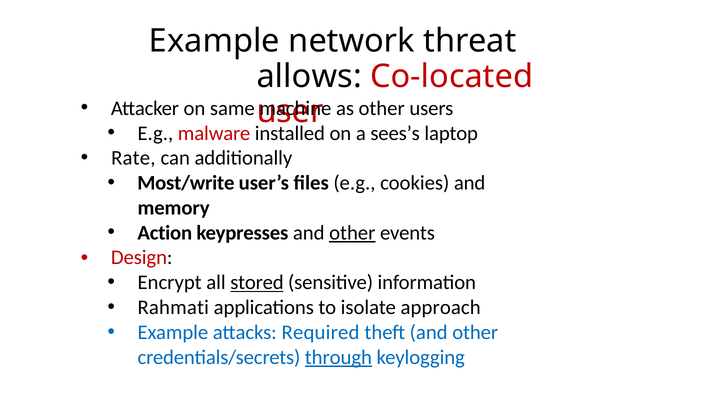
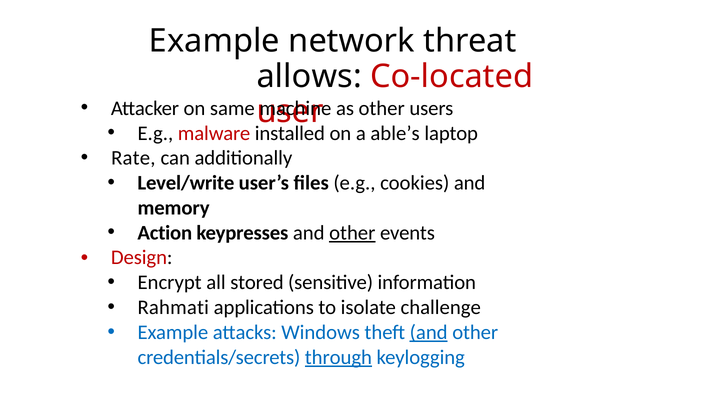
sees’s: sees’s -> able’s (395, 133)
Most/write: Most/write -> Level/write (186, 183)
stored underline: present -> none (257, 282)
approach: approach -> challenge (441, 307)
Required: Required -> Windows (321, 332)
and underline: none -> present (429, 332)
